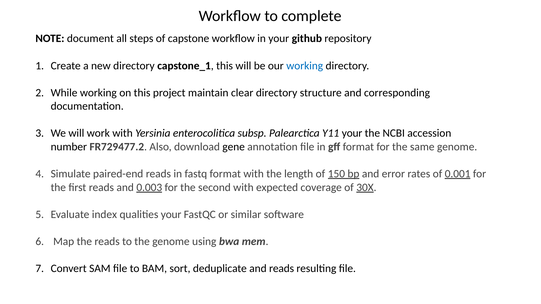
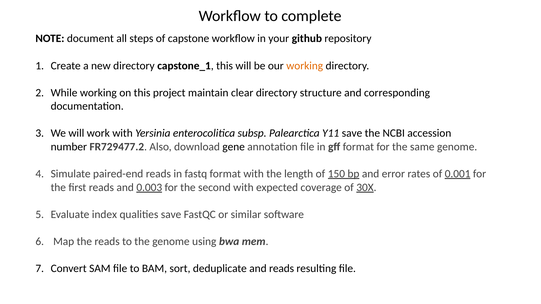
working colour: blue -> orange (305, 66)
Y11 your: your -> save (352, 133)
qualities your: your -> save (171, 215)
